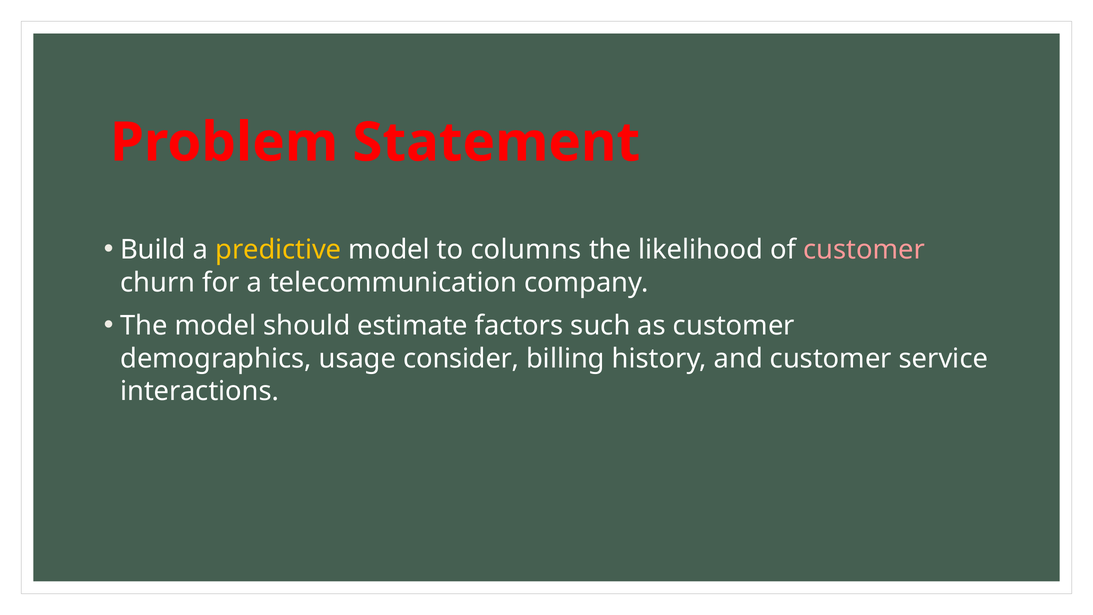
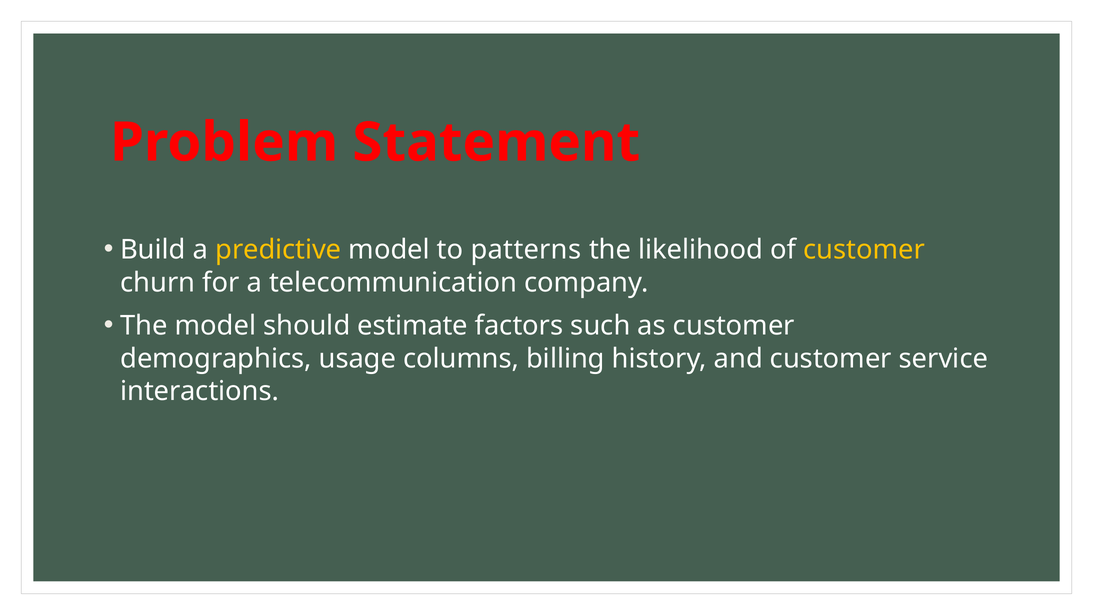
columns: columns -> patterns (526, 250)
customer colour: pink -> yellow (864, 250)
consider: consider -> columns (461, 358)
